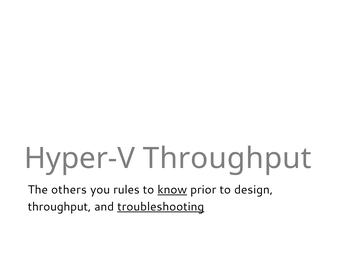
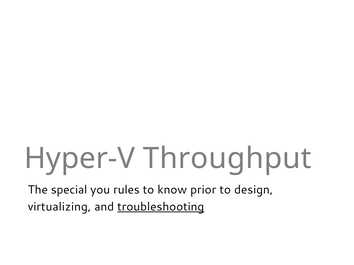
others: others -> special (69, 190)
know underline: present -> none (172, 190)
throughput: throughput -> virtualizing (59, 207)
